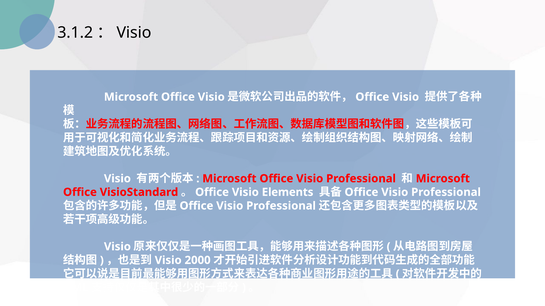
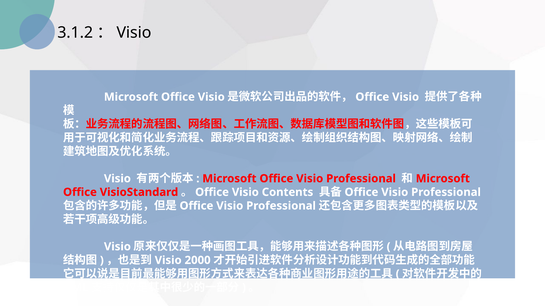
Elements: Elements -> Contents (288, 193)
